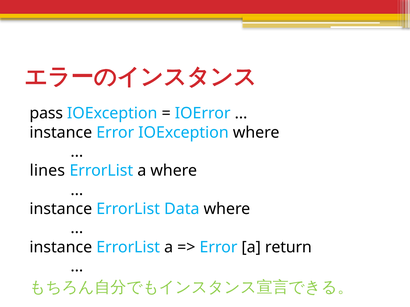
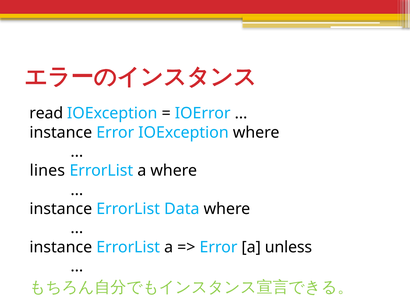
pass: pass -> read (46, 114)
return: return -> unless (288, 248)
